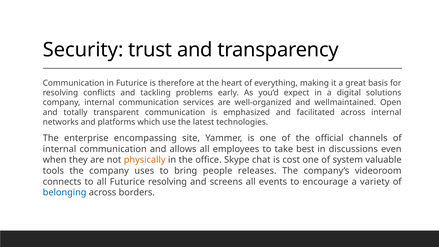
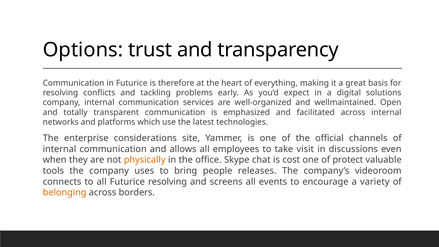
Security: Security -> Options (83, 50)
encompassing: encompassing -> considerations (145, 138)
best: best -> visit (305, 149)
system: system -> protect (348, 160)
belonging colour: blue -> orange (65, 192)
